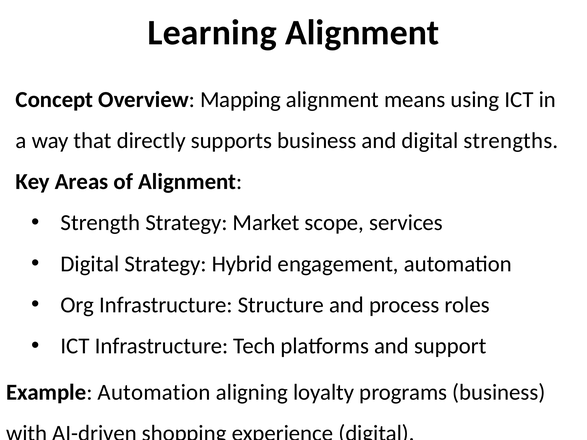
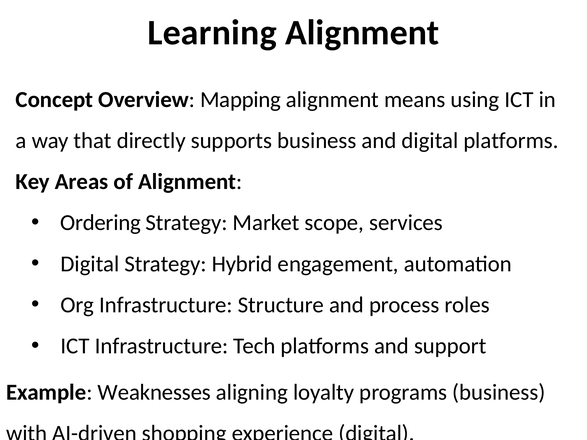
digital strengths: strengths -> platforms (511, 141)
Strength: Strength -> Ordering (101, 223)
Example Automation: Automation -> Weaknesses (154, 392)
